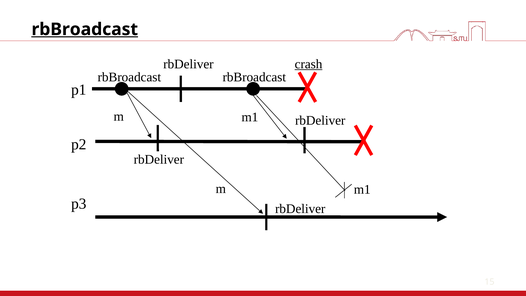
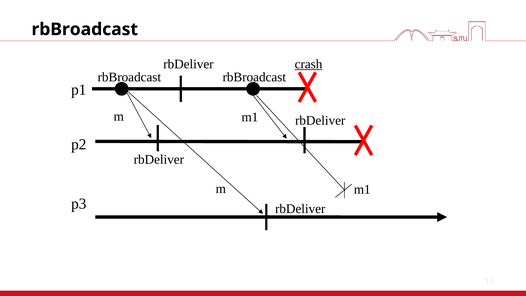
rbBroadcast underline: present -> none (85, 29)
